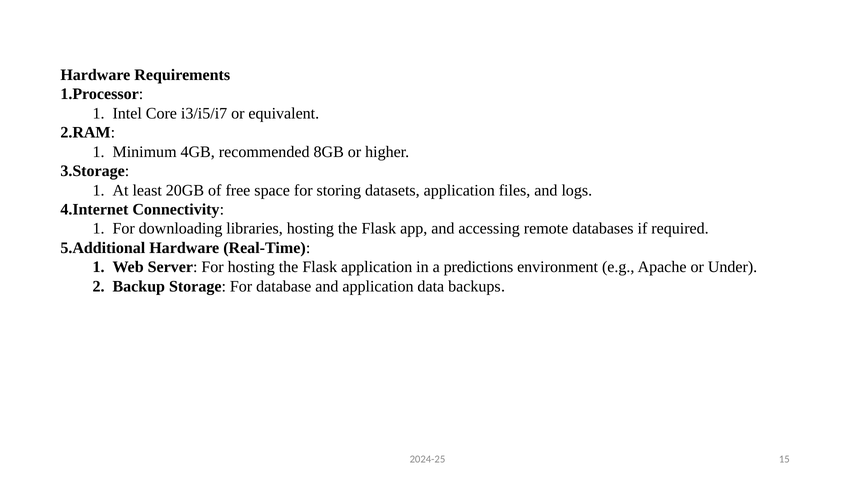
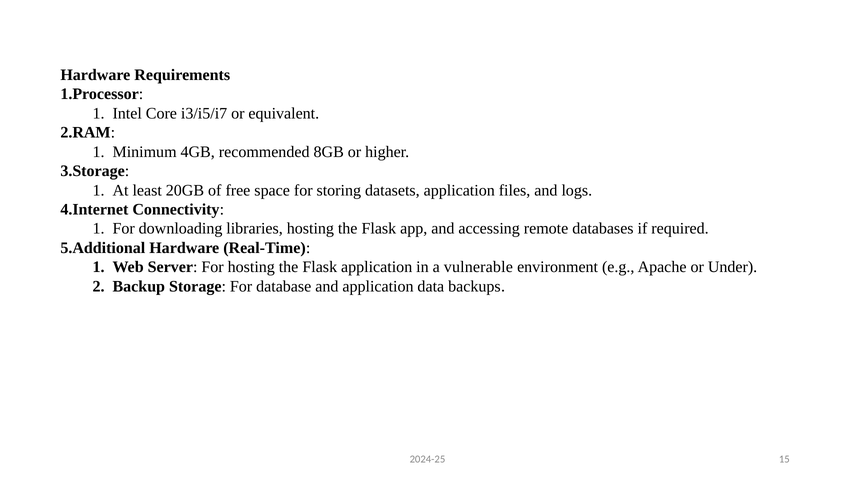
predictions: predictions -> vulnerable (478, 267)
